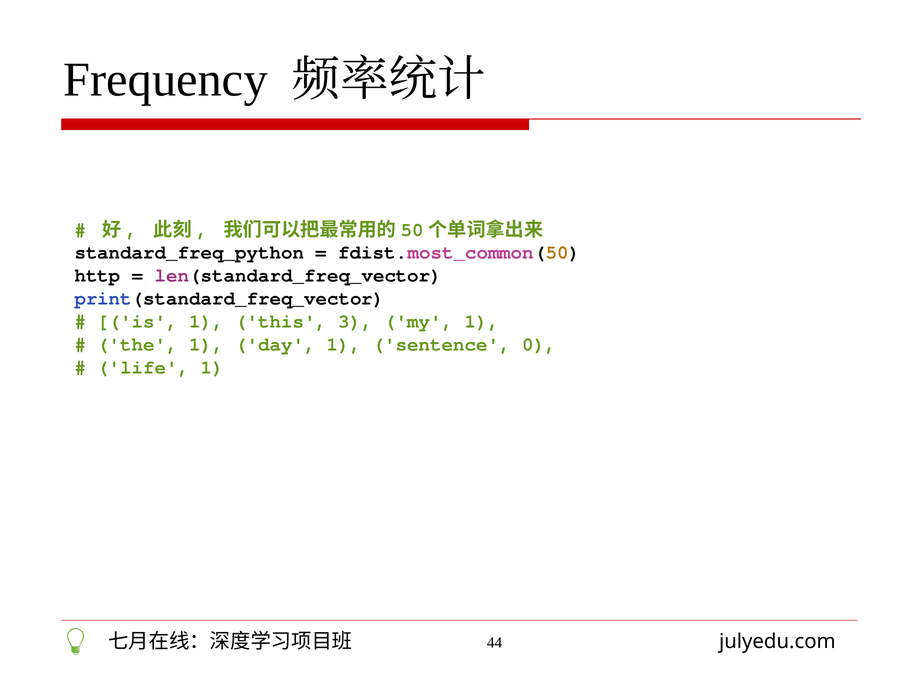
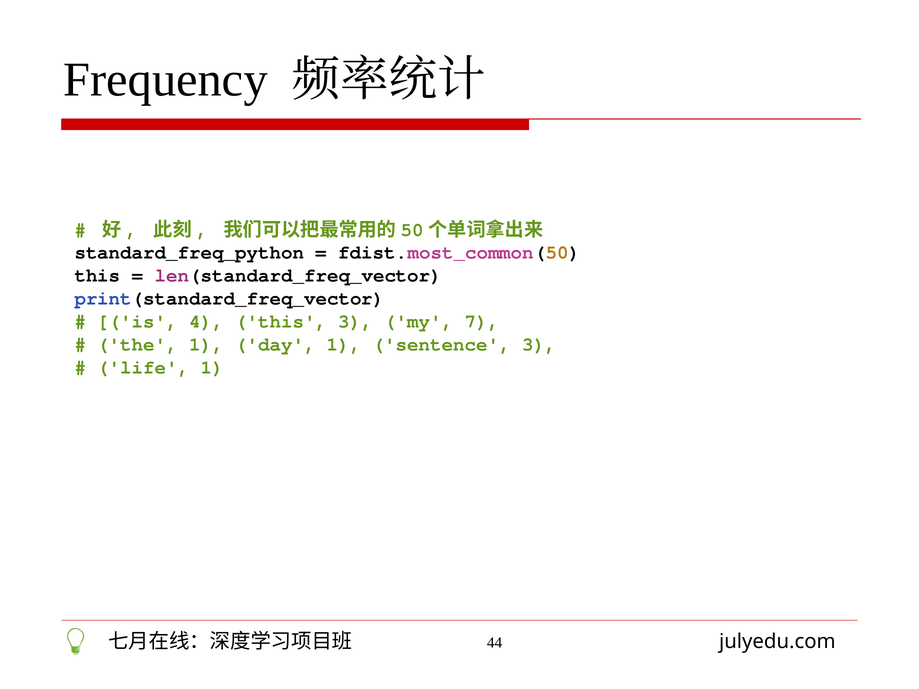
http: http -> this (97, 276)
is 1: 1 -> 4 (206, 322)
my 1: 1 -> 7 (482, 322)
sentence 0: 0 -> 3 (539, 345)
